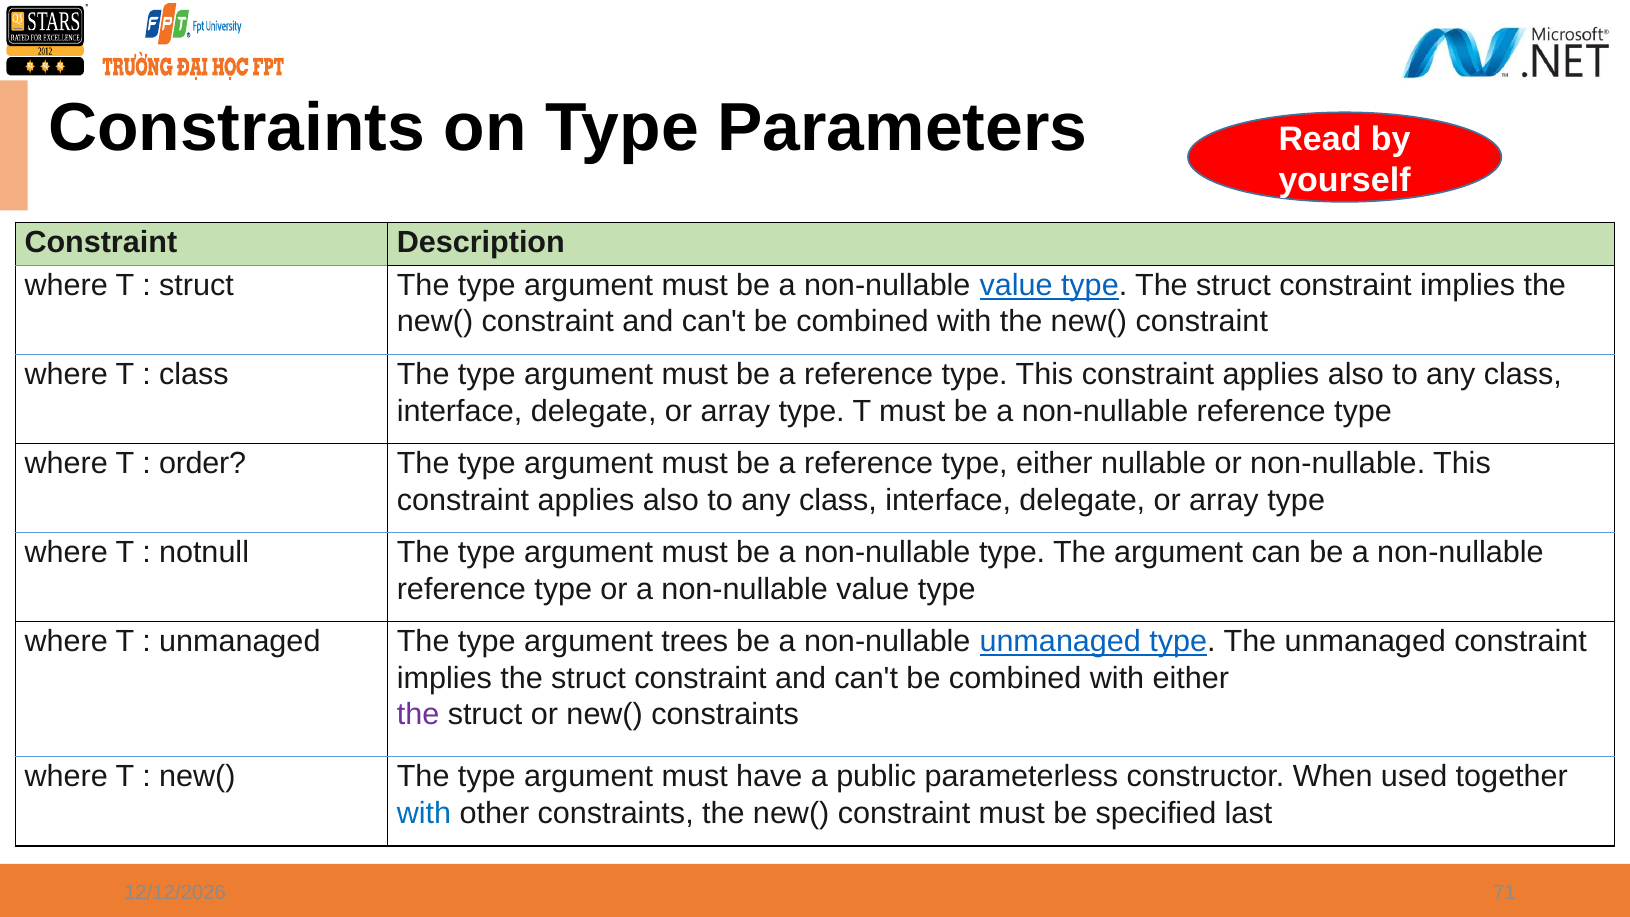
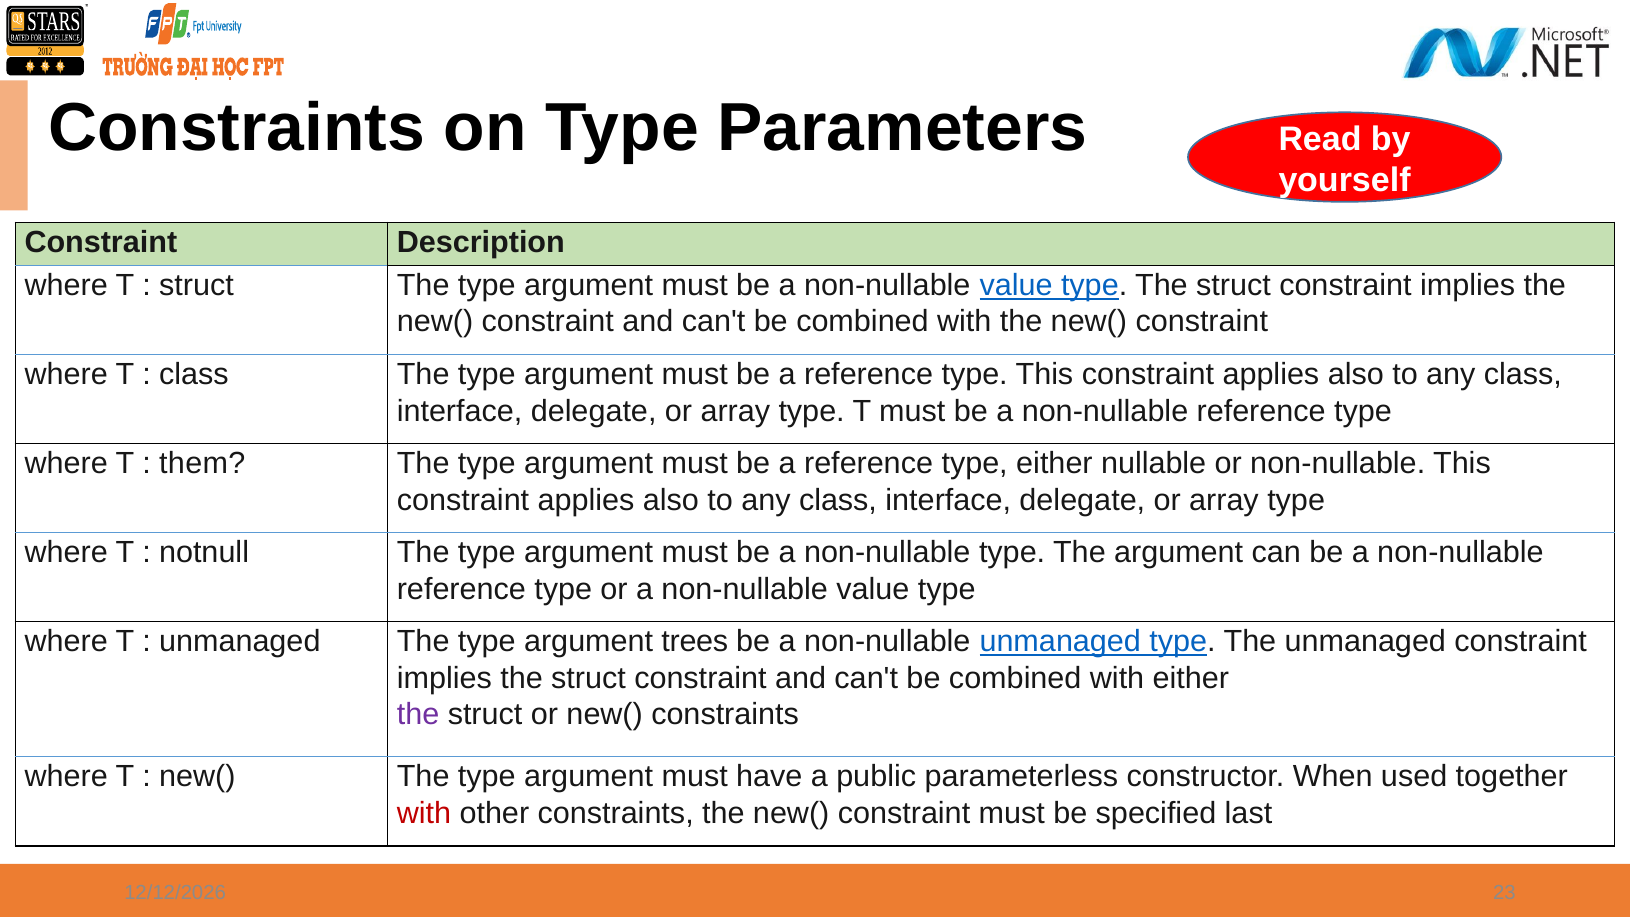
order: order -> them (202, 463)
with colour: blue -> red (424, 813)
71: 71 -> 23 (1504, 892)
